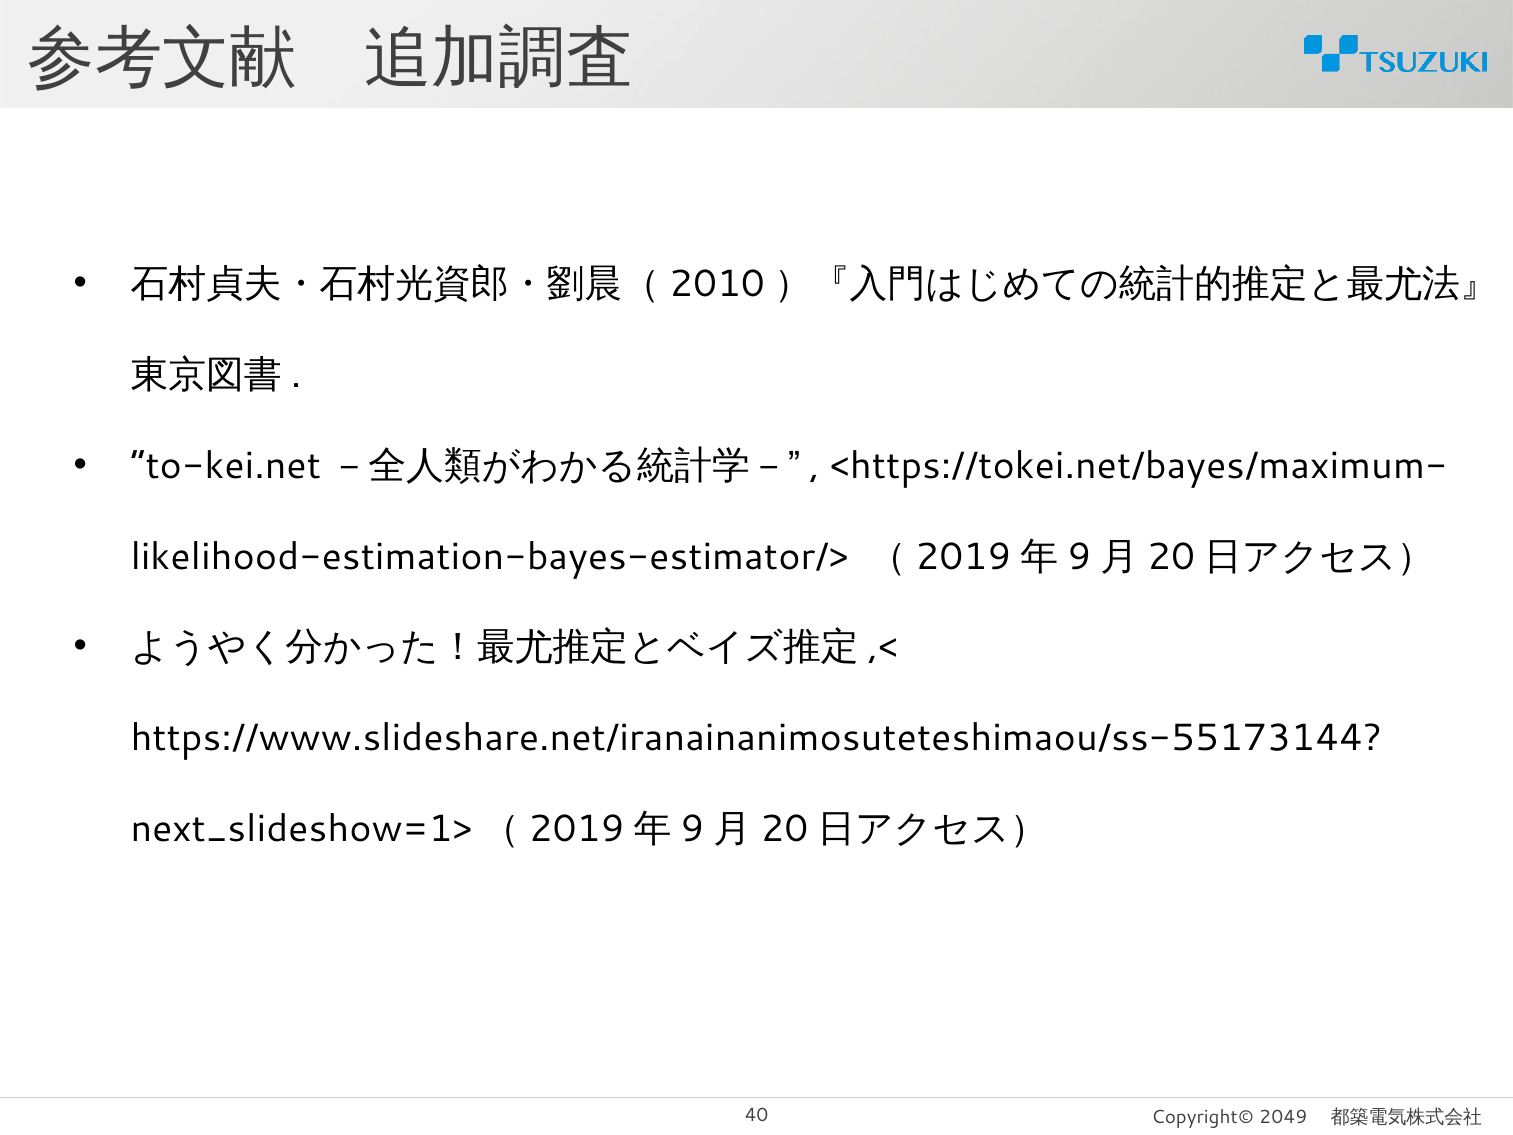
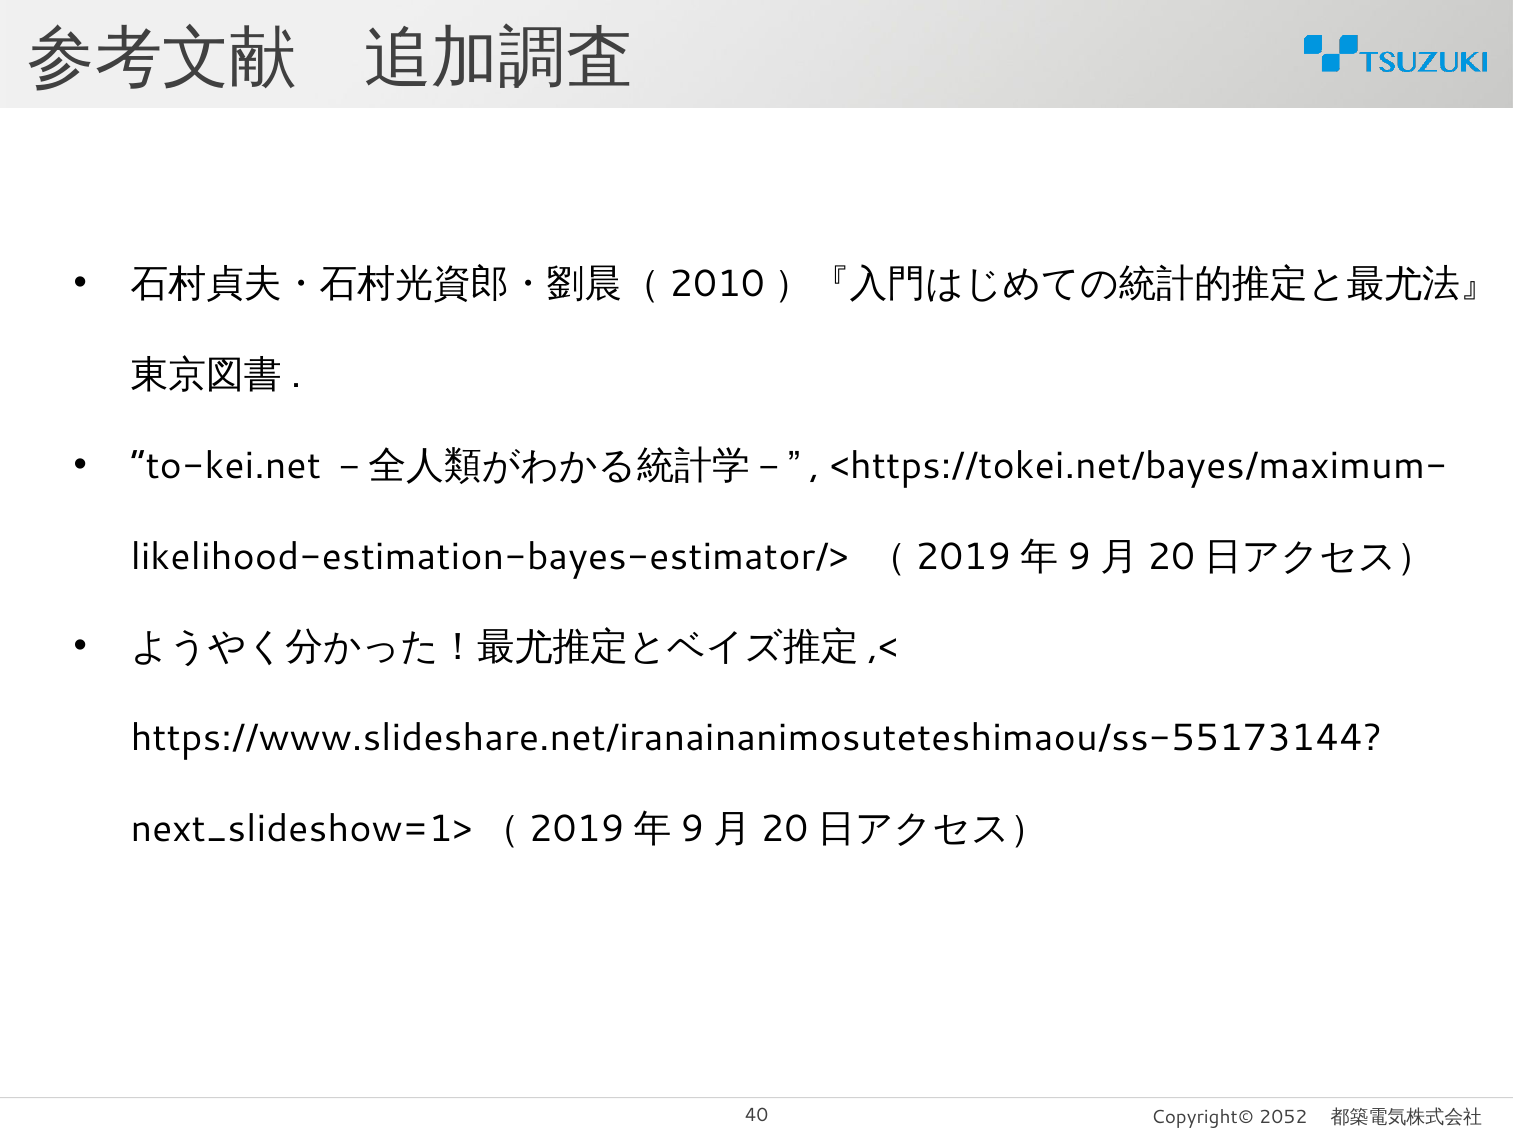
2049: 2049 -> 2052 (1283, 1117)
